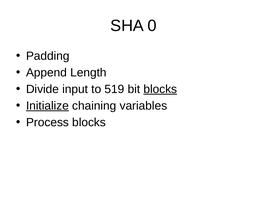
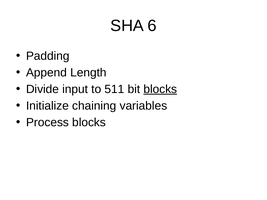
0: 0 -> 6 (152, 26)
519: 519 -> 511 (114, 89)
Initialize underline: present -> none (47, 106)
